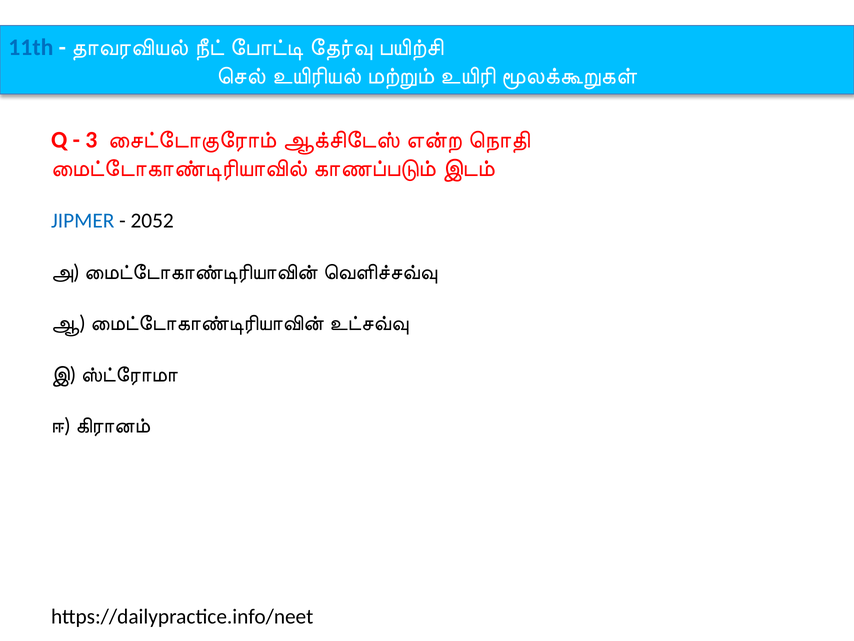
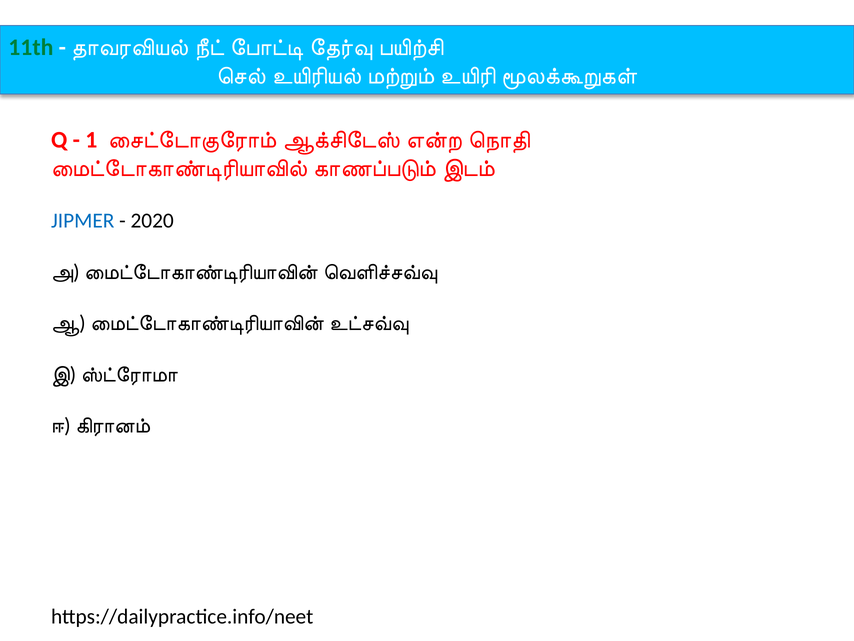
11th colour: blue -> green (31, 47)
3: 3 -> 1 (91, 140)
2052: 2052 -> 2020 (152, 221)
